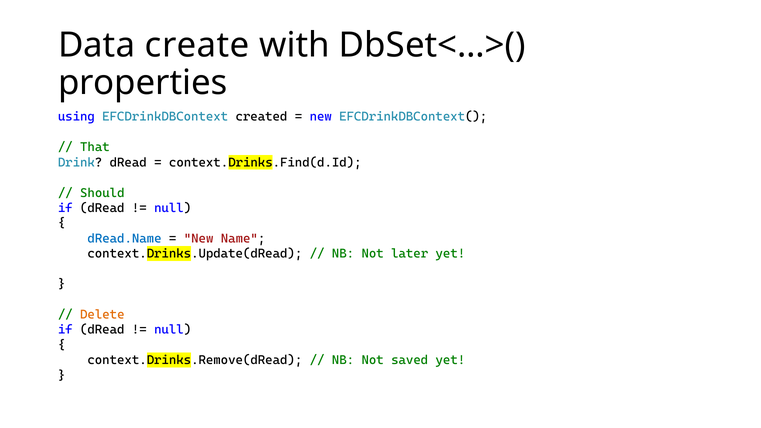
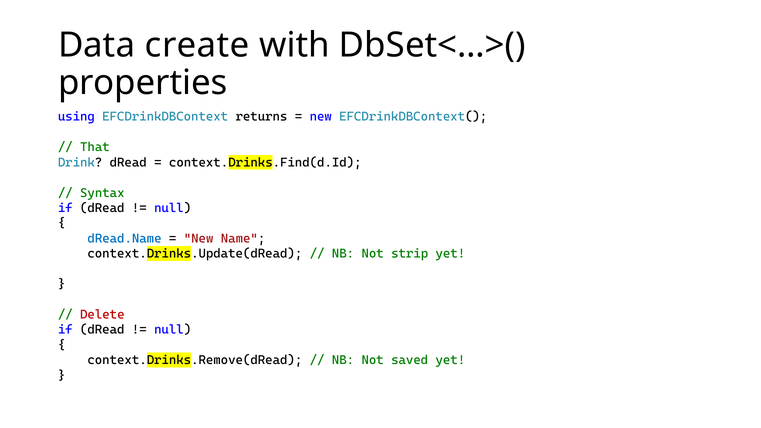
created: created -> returns (261, 117)
Should: Should -> Syntax (102, 193)
later: later -> strip (410, 254)
Delete colour: orange -> red (102, 315)
